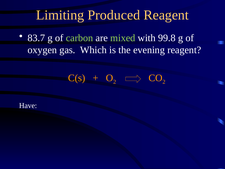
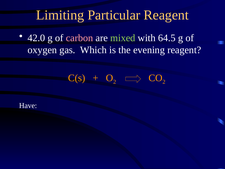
Produced: Produced -> Particular (114, 15)
83.7: 83.7 -> 42.0 (36, 38)
carbon colour: light green -> pink (79, 38)
99.8: 99.8 -> 64.5 (167, 38)
